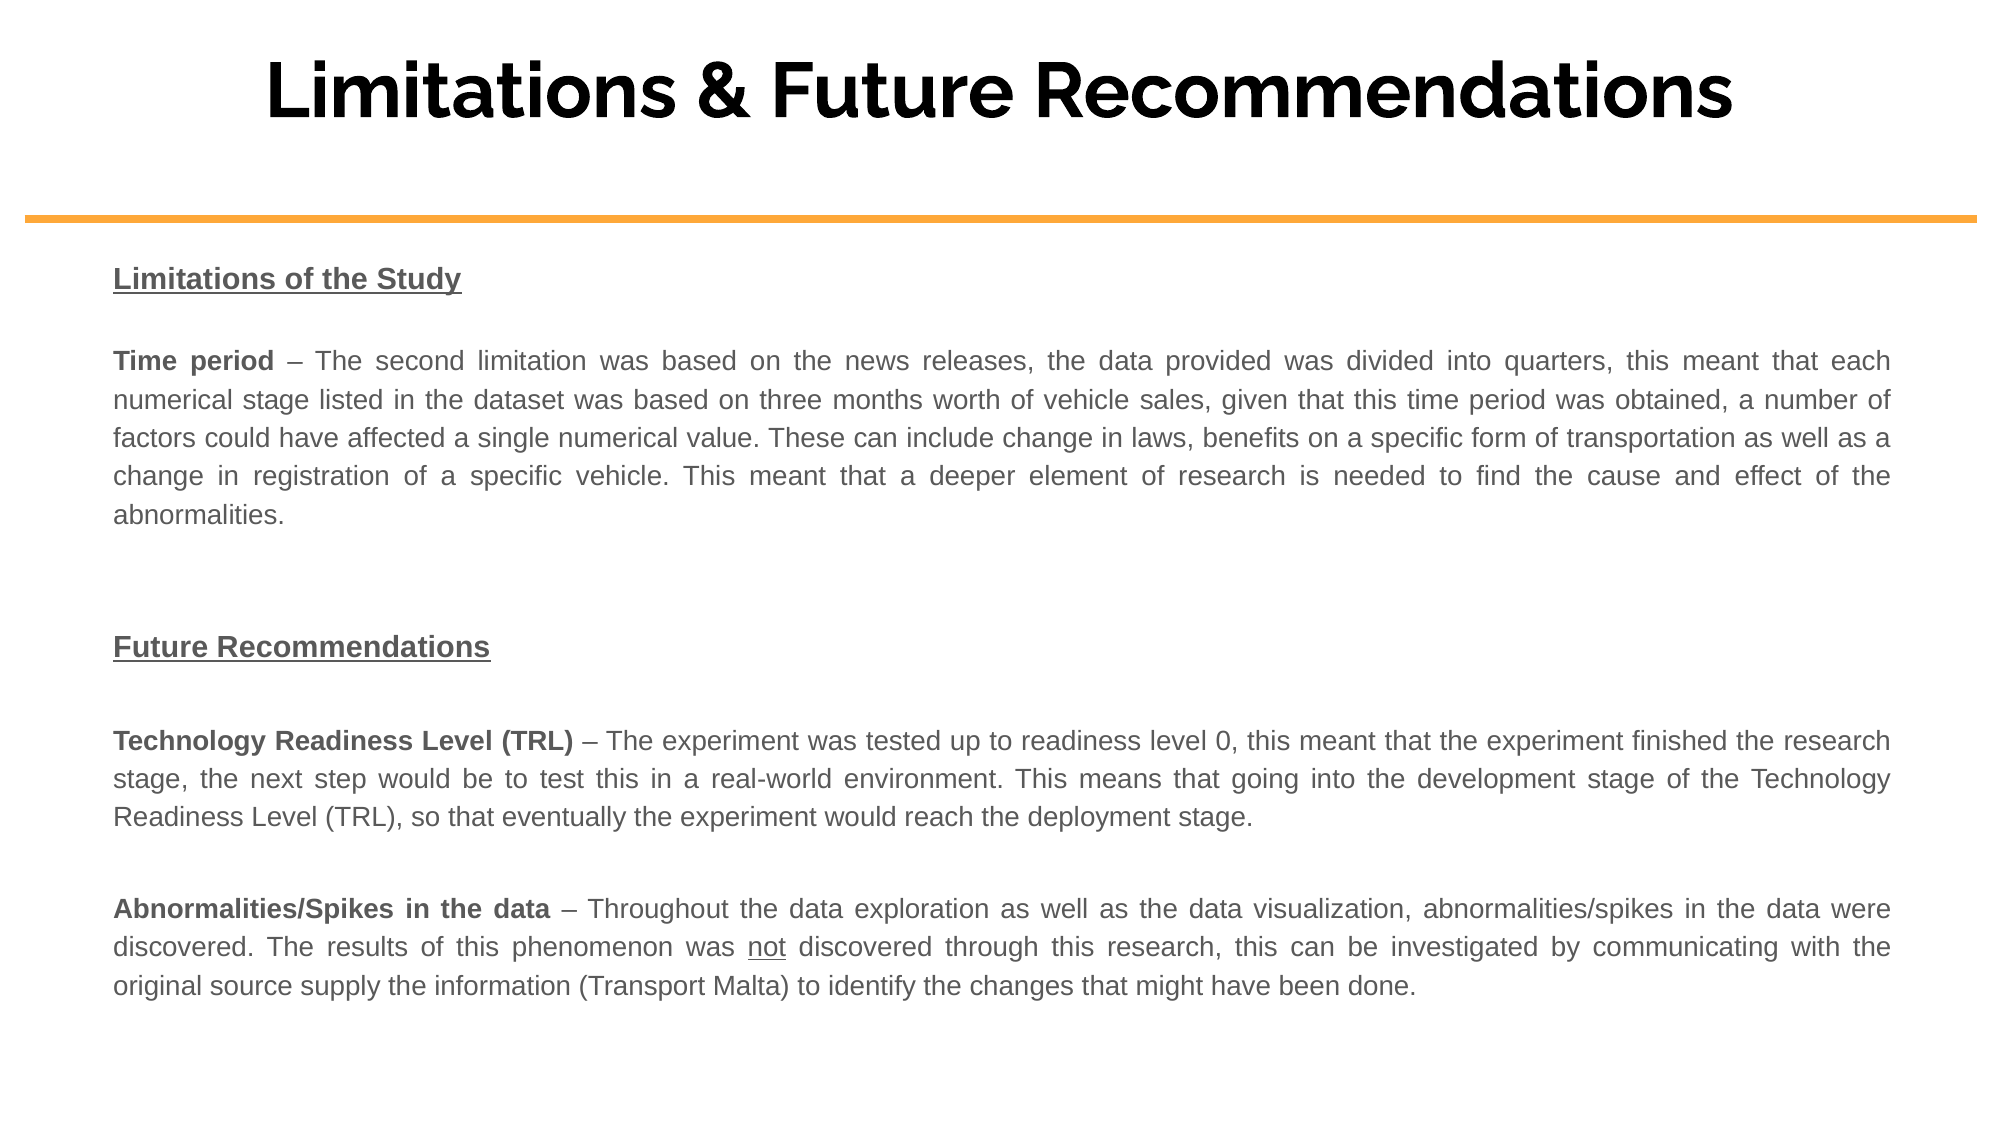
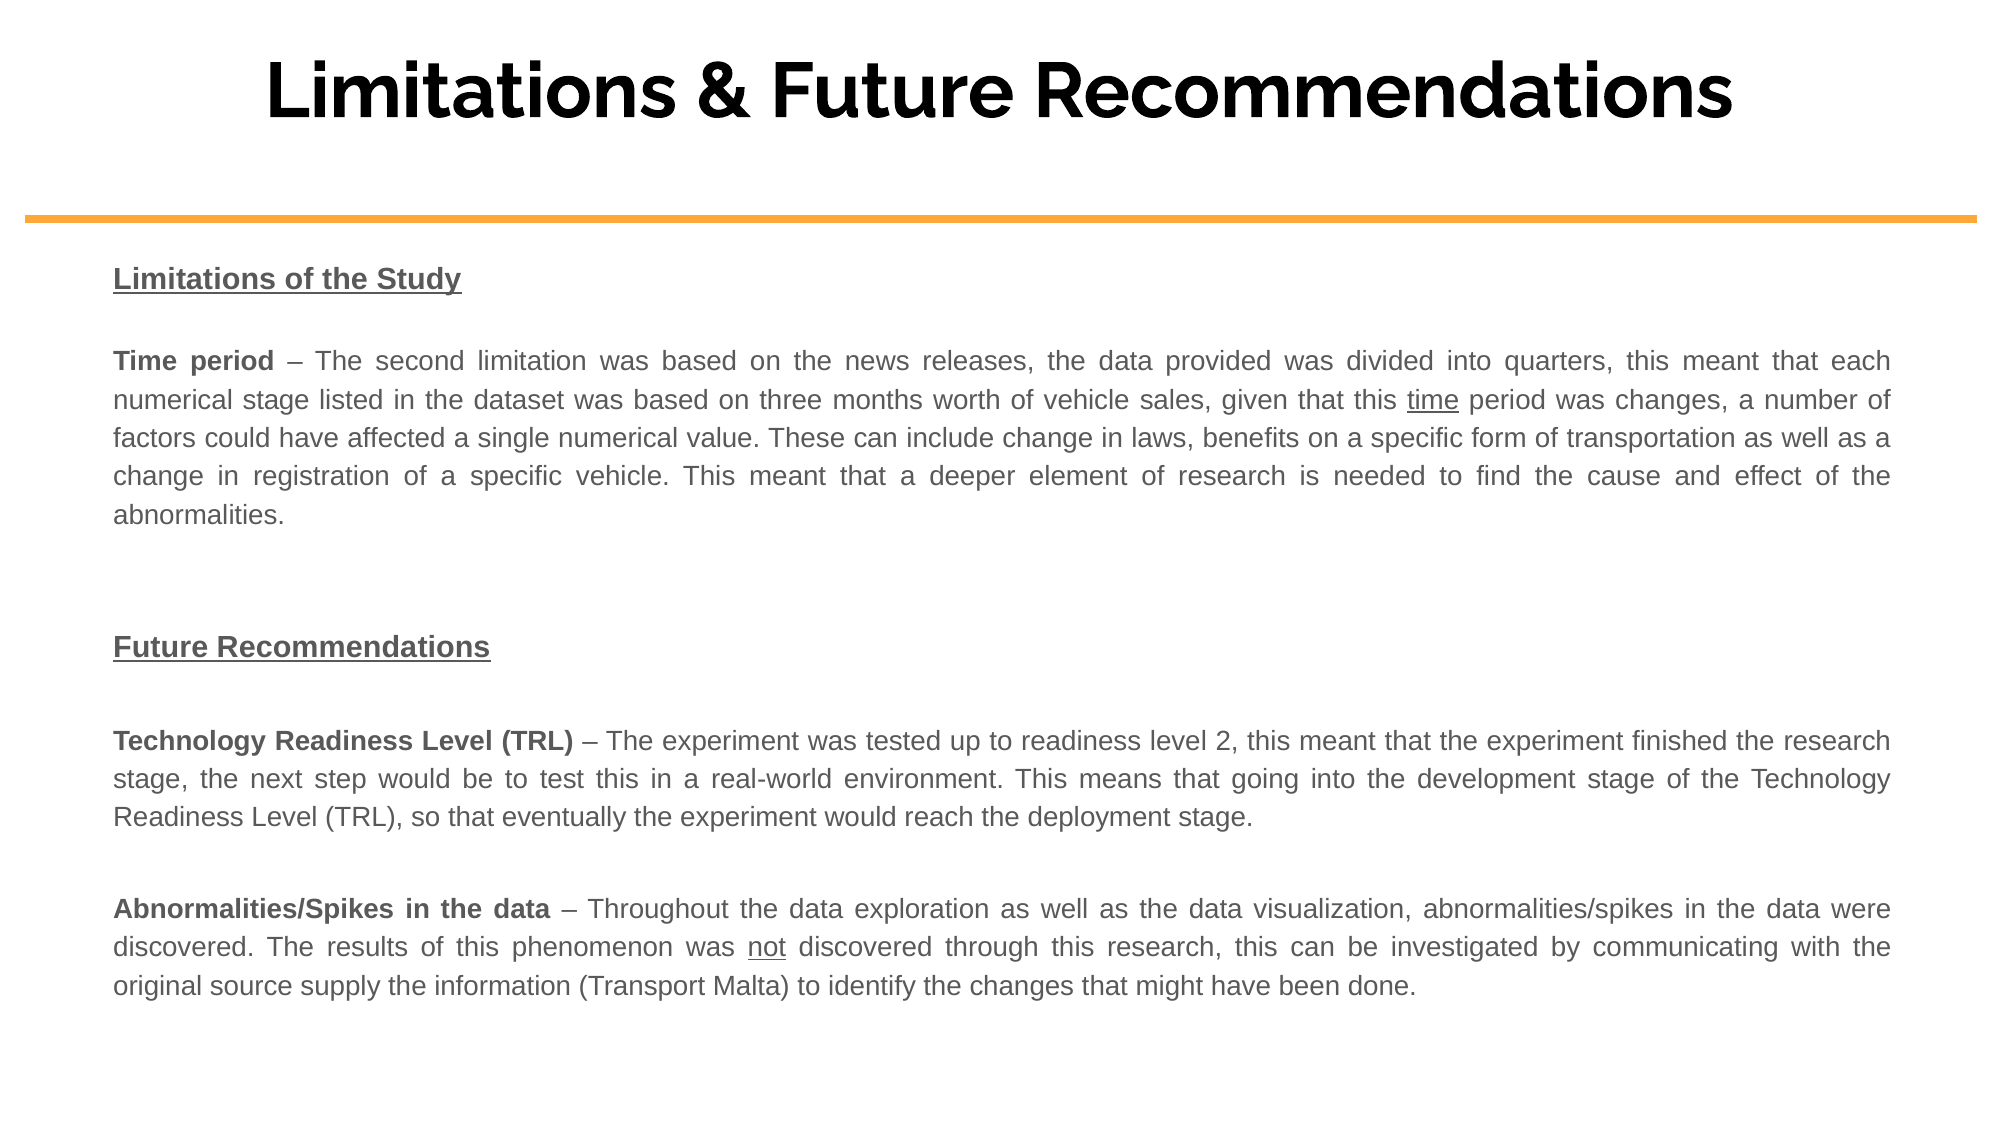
time underline: none -> present (1433, 400)
was obtained: obtained -> changes (1672, 400)
0: 0 -> 2 (1227, 741)
